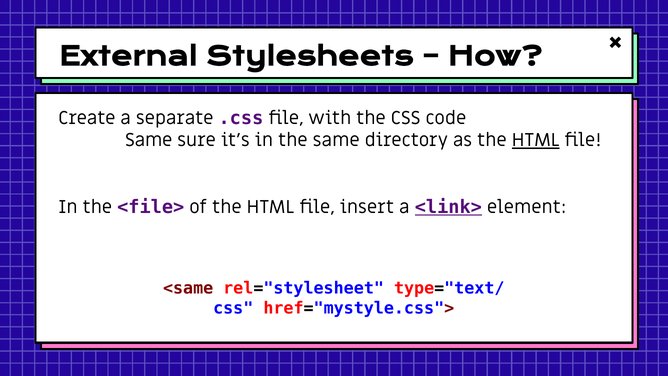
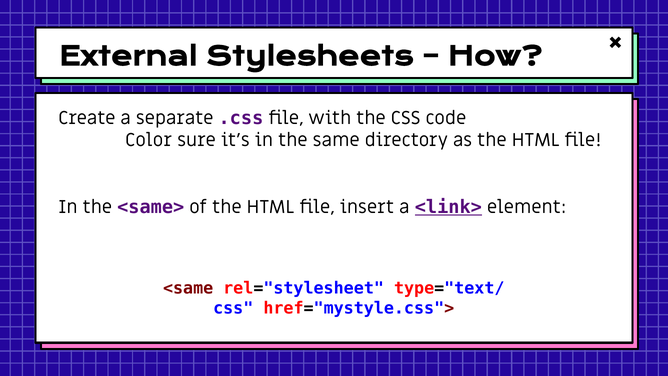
Same: Same -> Color (149, 140)
HTML underline: present -> none (536, 140)
<file>: <file> -> <same> (151, 207)
